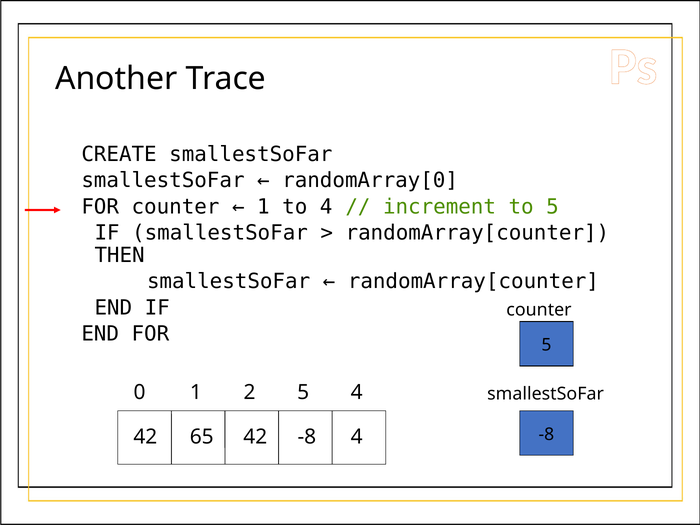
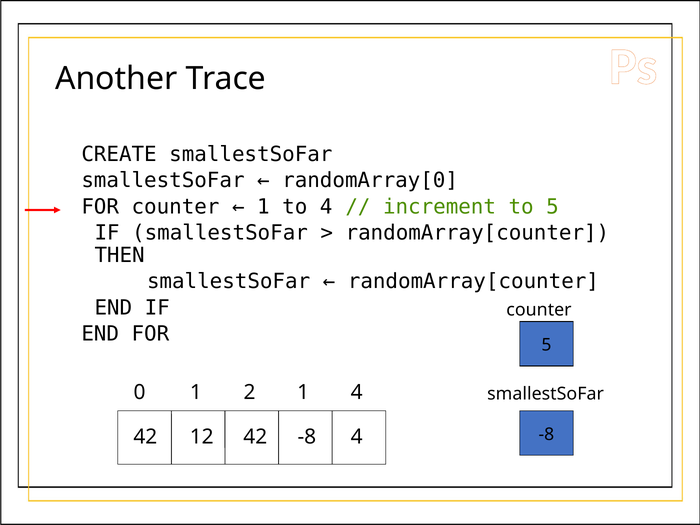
2 5: 5 -> 1 (303, 392)
65: 65 -> 12 (202, 437)
